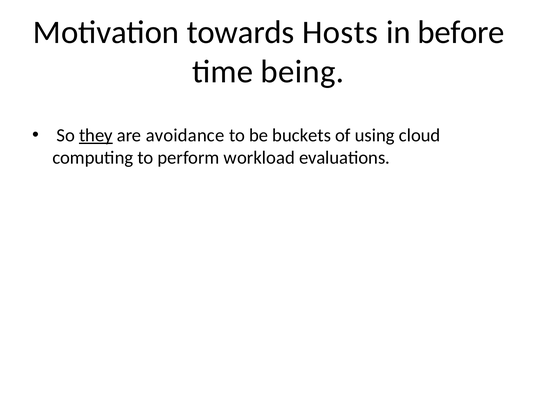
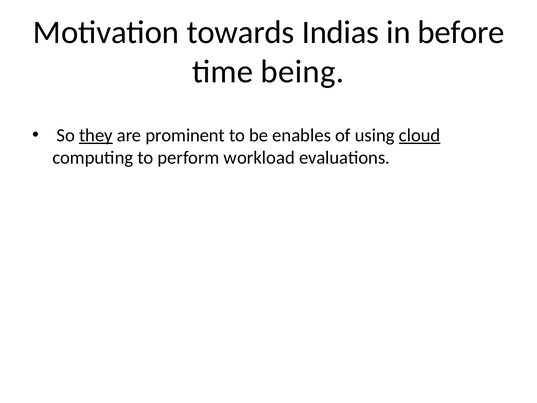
Hosts: Hosts -> Indias (340, 32)
avoidance: avoidance -> prominent (185, 135)
buckets: buckets -> enables (302, 135)
cloud underline: none -> present (420, 135)
